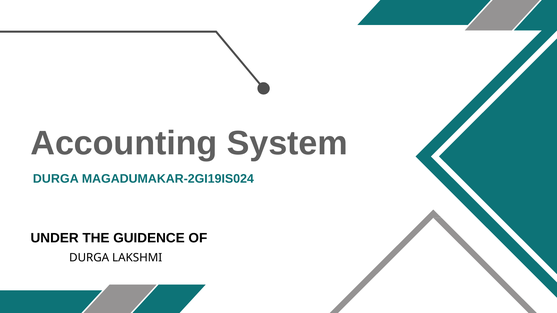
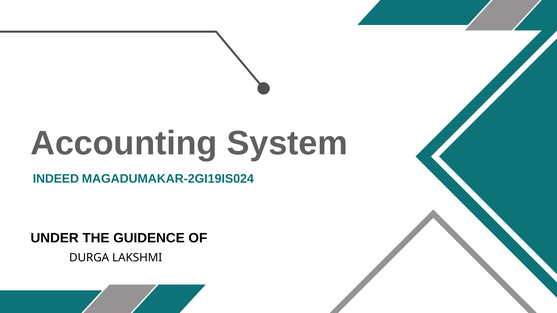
DURGA: DURGA -> INDEED (56, 179)
